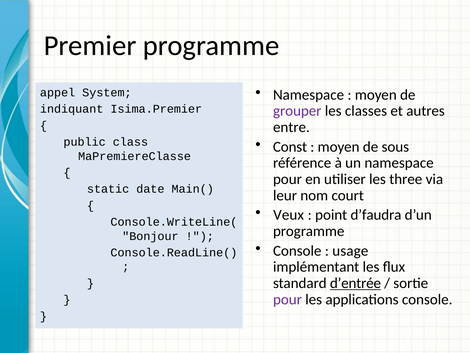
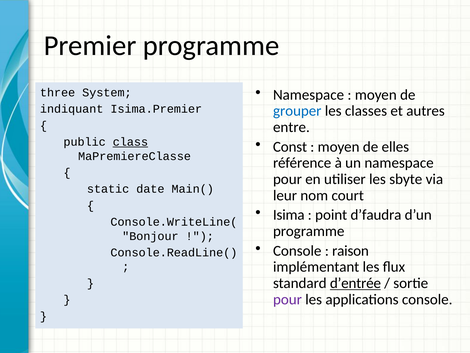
appel: appel -> three (58, 92)
grouper colour: purple -> blue (297, 111)
sous: sous -> elles (395, 147)
class underline: none -> present (130, 142)
three: three -> sbyte (406, 179)
Veux: Veux -> Isima (289, 215)
usage: usage -> raison (350, 250)
